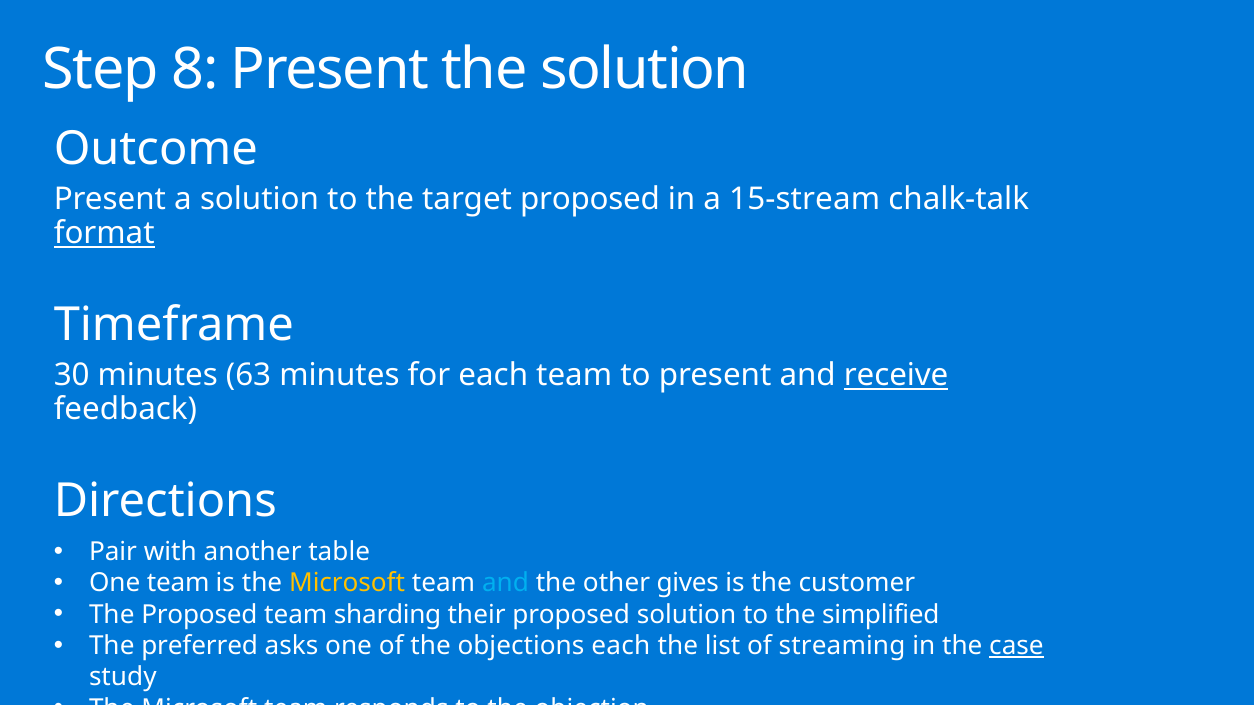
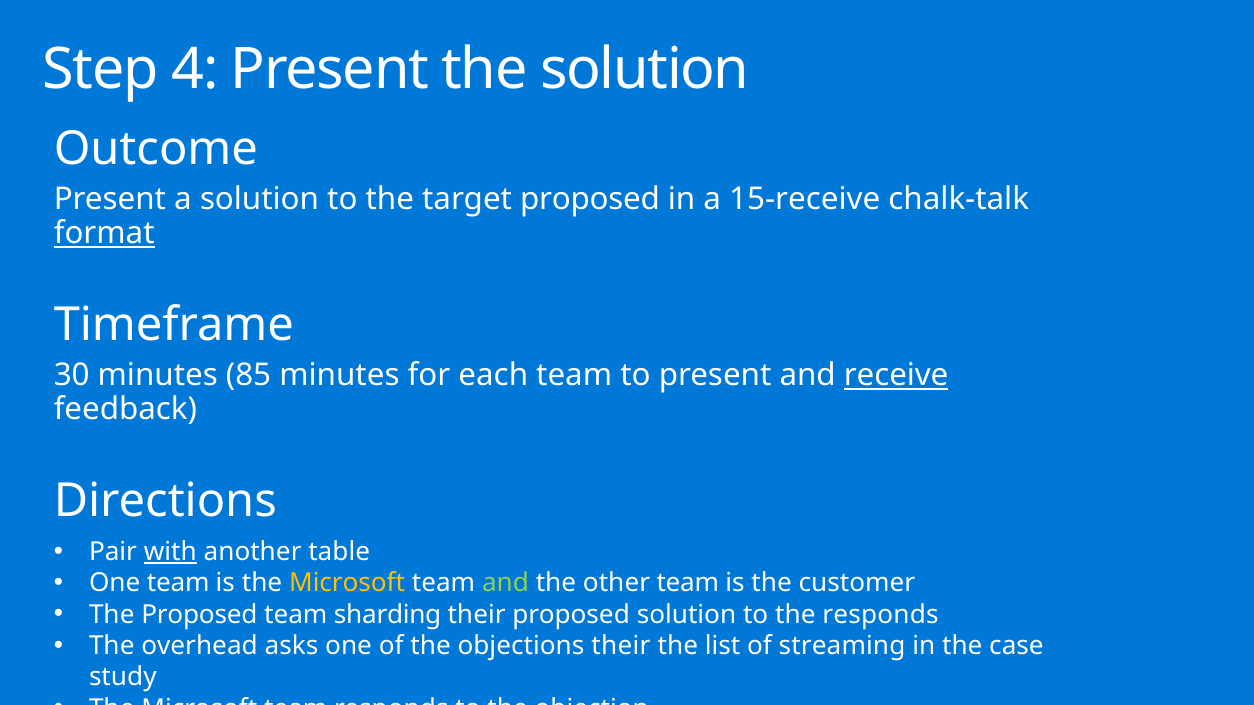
8: 8 -> 4 (195, 70)
15-stream: 15-stream -> 15-receive (805, 200)
63: 63 -> 85 (249, 376)
with underline: none -> present (170, 552)
and colour: light blue -> light green (506, 584)
other gives: gives -> team (688, 584)
the simplified: simplified -> responds (881, 615)
preferred: preferred -> overhead (200, 646)
objections each: each -> their (621, 646)
case underline: present -> none (1016, 646)
